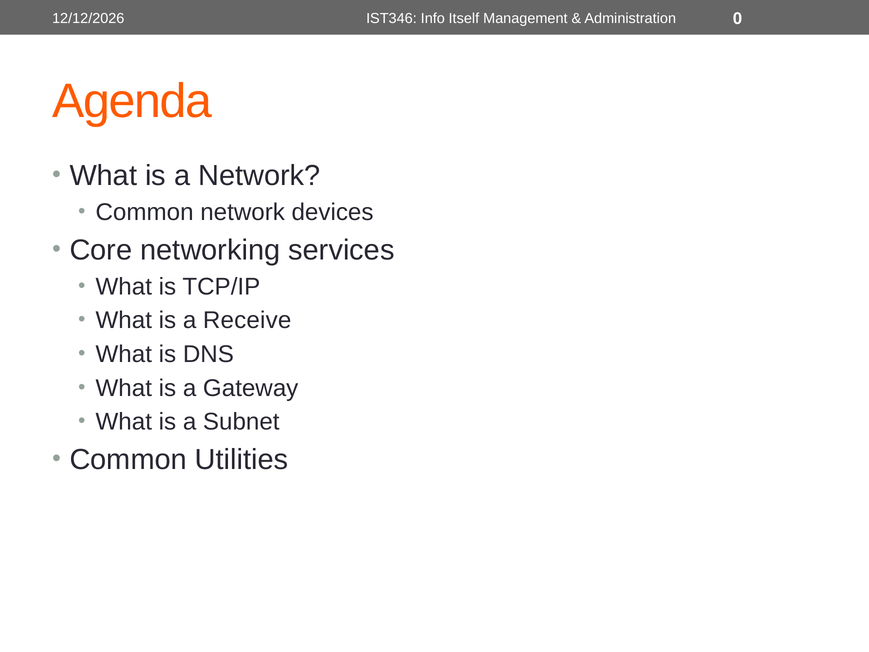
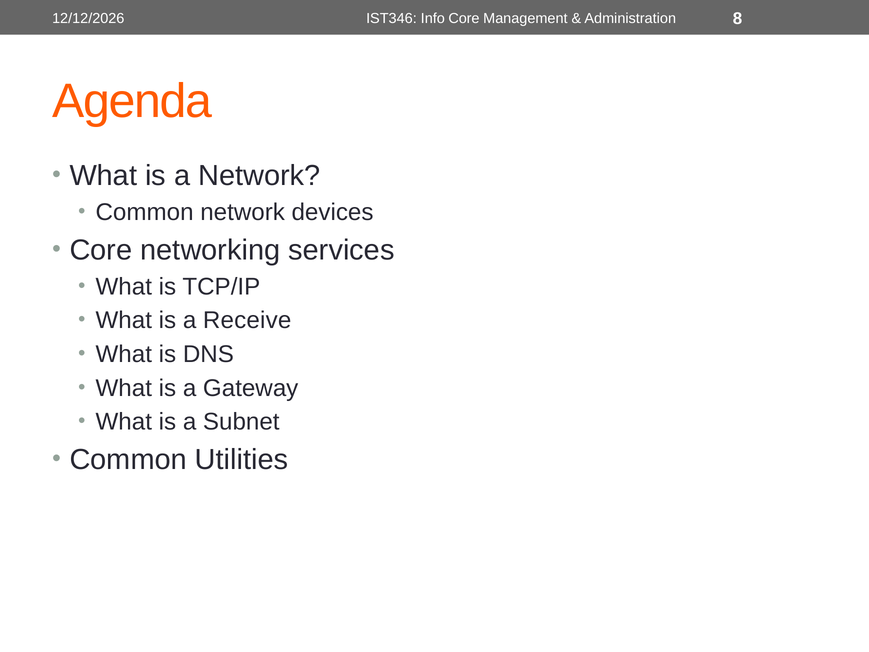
Info Itself: Itself -> Core (464, 18)
0: 0 -> 8 (738, 19)
